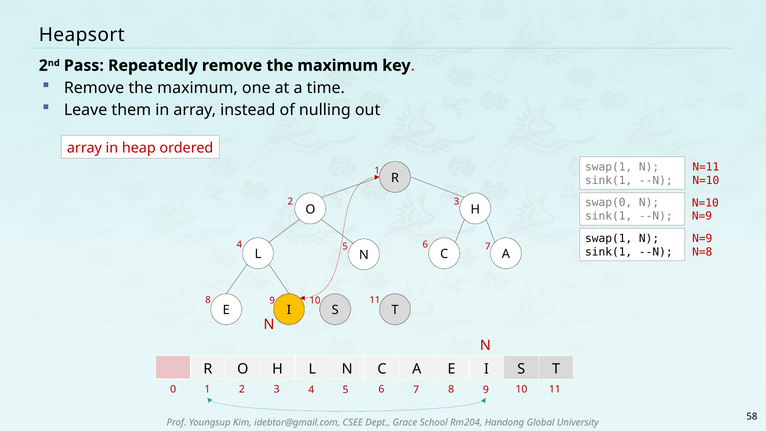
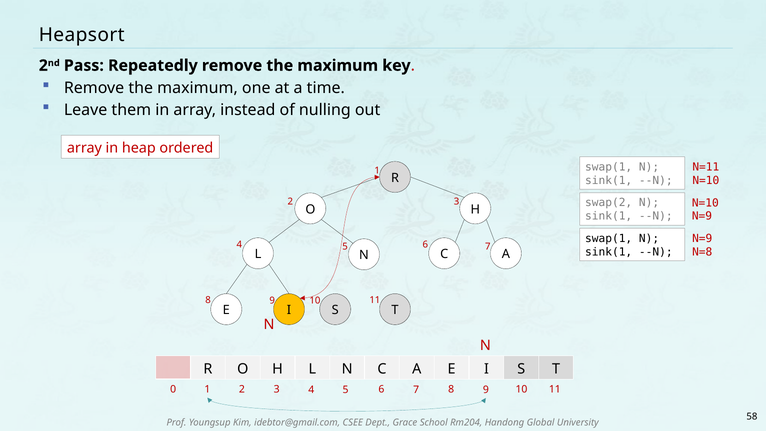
swap(0: swap(0 -> swap(2 (609, 203)
